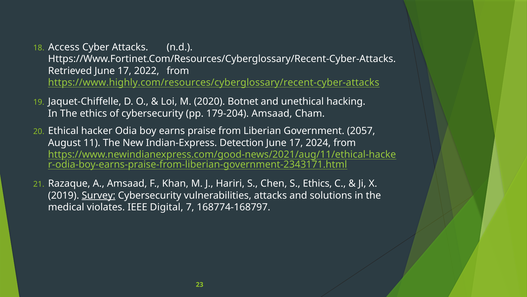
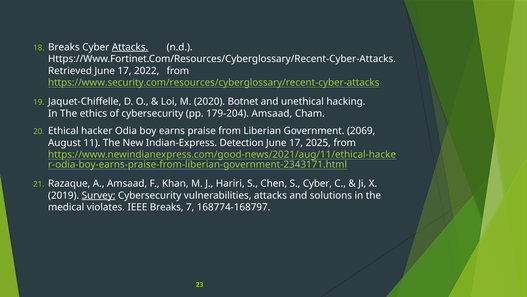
Access: Access -> Breaks (64, 47)
Attacks underline: none -> present (130, 47)
https://www.highly.com/resources/cyberglossary/recent-cyber-attacks: https://www.highly.com/resources/cyberglossary/recent-cyber-attacks -> https://www.security.com/resources/cyberglossary/recent-cyber-attacks (214, 83)
2057: 2057 -> 2069 (361, 131)
2024: 2024 -> 2025 (318, 143)
S Ethics: Ethics -> Cyber (317, 183)
IEEE Digital: Digital -> Breaks (167, 207)
